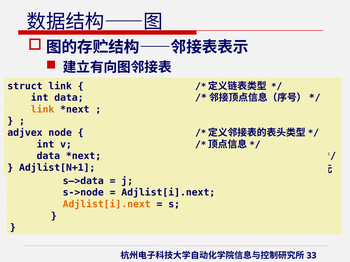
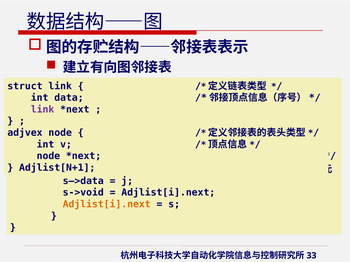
link colour: orange -> purple (43, 110)
data: data -> node (48, 156)
s->node: s->node -> s->void (83, 193)
